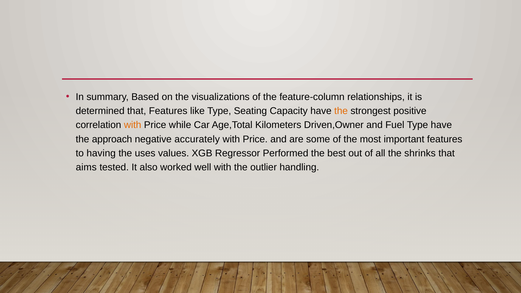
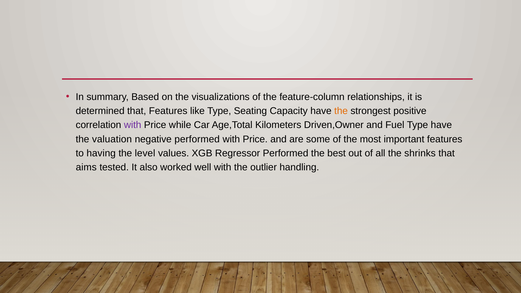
with colour: orange -> purple (133, 125)
approach: approach -> valuation (112, 139)
negative accurately: accurately -> performed (197, 139)
uses: uses -> level (145, 153)
